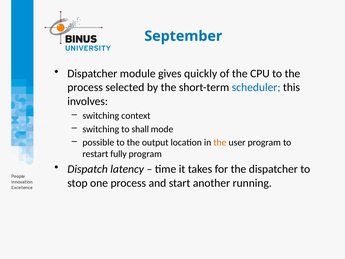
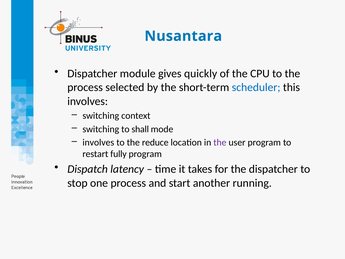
September: September -> Nusantara (183, 36)
possible: possible -> involves (98, 142)
output: output -> reduce (155, 142)
the colour: orange -> purple (220, 142)
